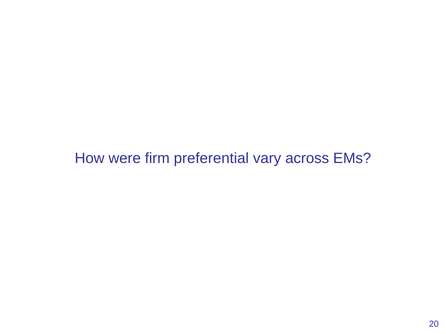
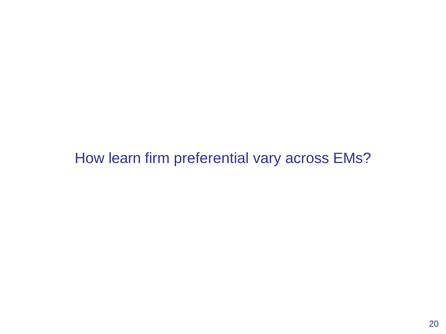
were: were -> learn (125, 158)
